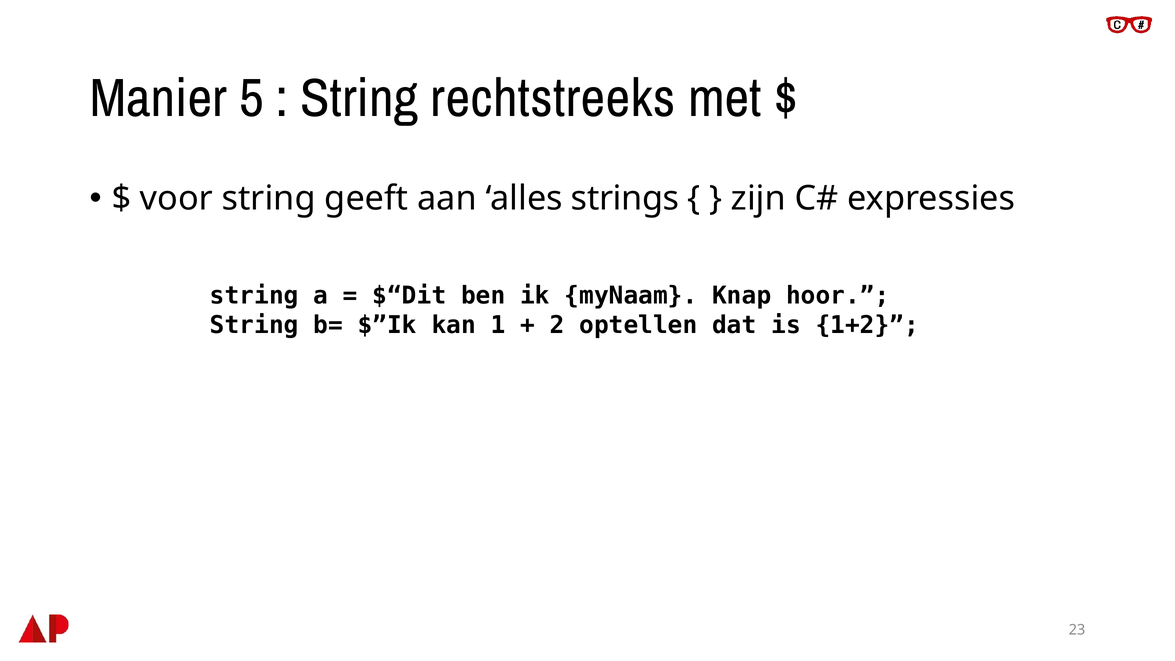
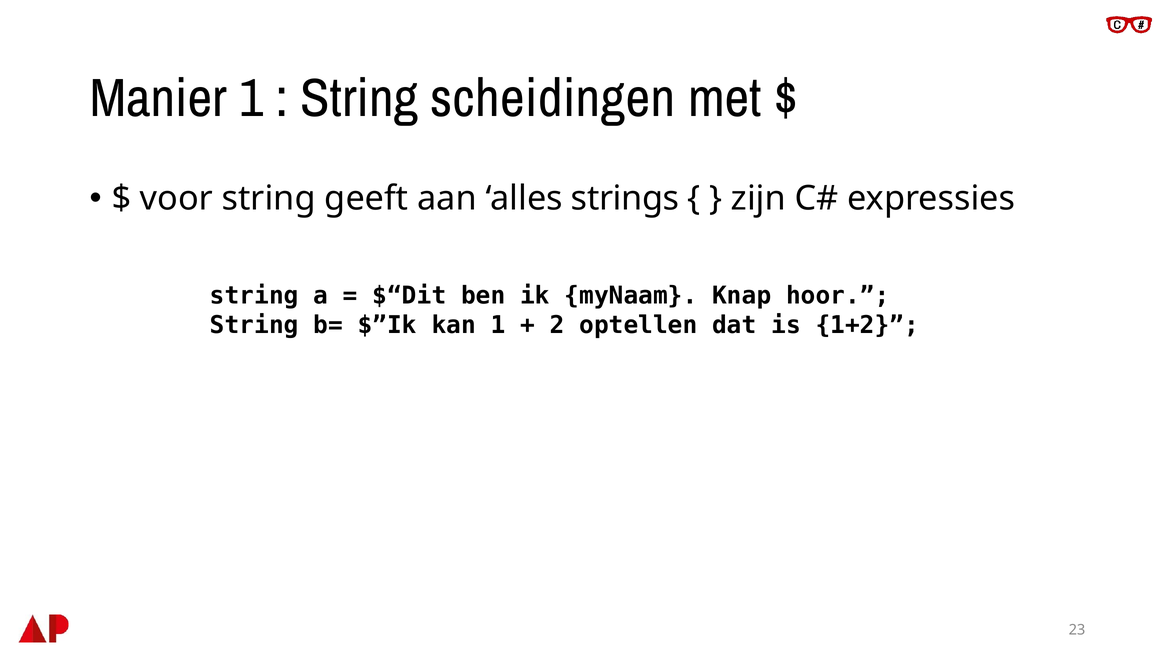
Manier 5: 5 -> 1 (251, 99)
rechtstreeks: rechtstreeks -> scheidingen (553, 99)
